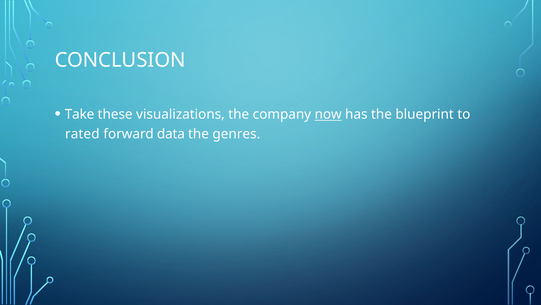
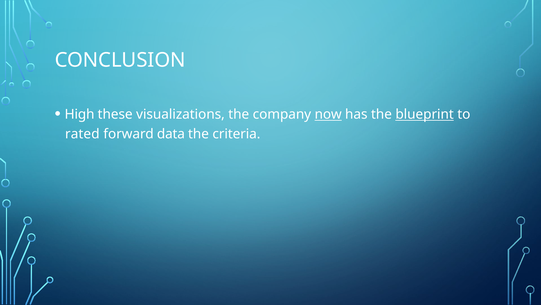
Take: Take -> High (80, 114)
blueprint underline: none -> present (425, 114)
genres: genres -> criteria (236, 134)
